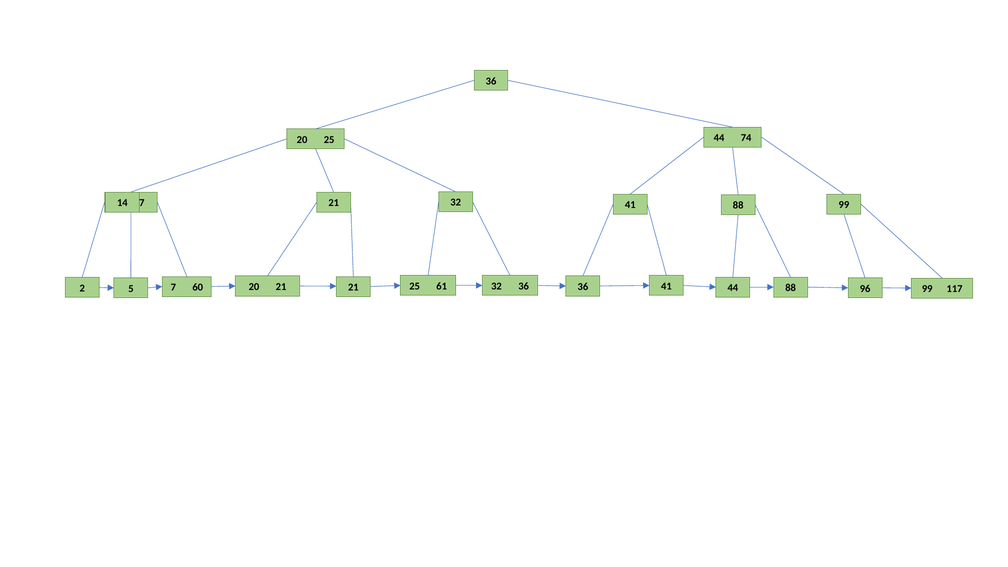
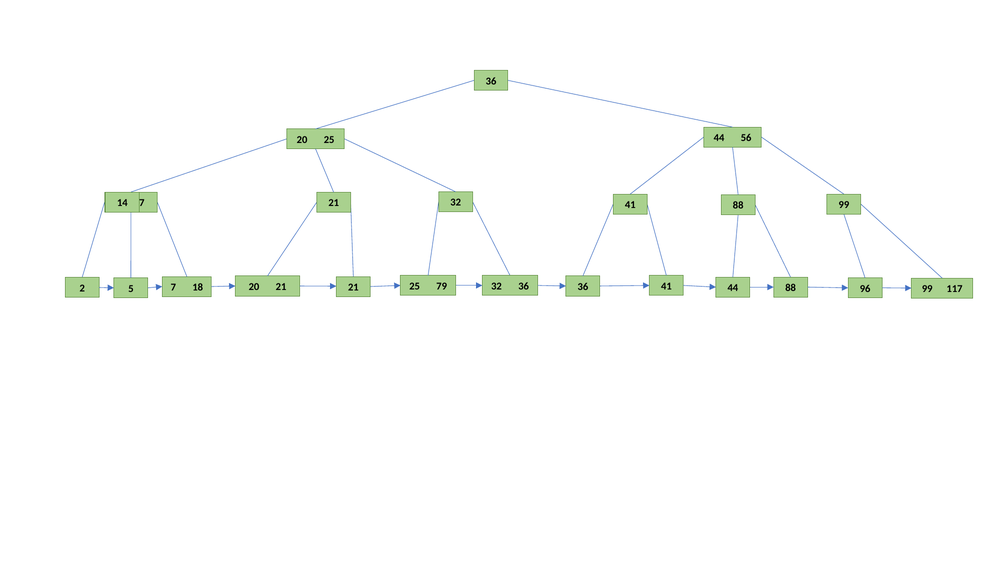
74: 74 -> 56 (746, 138)
61: 61 -> 79 (442, 286)
60: 60 -> 18 (198, 287)
